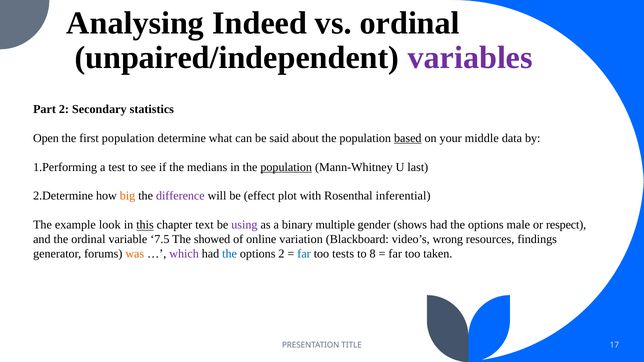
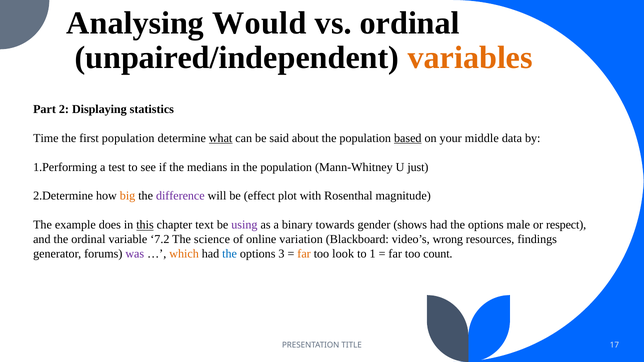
Indeed: Indeed -> Would (259, 23)
variables colour: purple -> orange (470, 58)
Secondary: Secondary -> Displaying (99, 109)
Open: Open -> Time (46, 138)
what underline: none -> present (221, 138)
population underline: present -> none (286, 167)
last: last -> just (418, 167)
inferential: inferential -> magnitude (403, 196)
look: look -> does (110, 225)
multiple: multiple -> towards (335, 225)
7.5: 7.5 -> 7.2 (160, 240)
showed: showed -> science (212, 240)
was colour: orange -> purple (135, 254)
which colour: purple -> orange (184, 254)
options 2: 2 -> 3 (281, 254)
far colour: blue -> orange (304, 254)
tests: tests -> look (343, 254)
8: 8 -> 1 (373, 254)
taken: taken -> count (438, 254)
